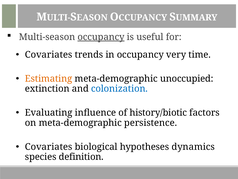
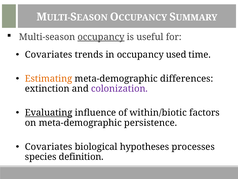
very: very -> used (176, 55)
unoccupied: unoccupied -> differences (187, 78)
colonization colour: blue -> purple (119, 88)
Evaluating underline: none -> present (49, 112)
history/biotic: history/biotic -> within/biotic (158, 112)
dynamics: dynamics -> processes (193, 146)
